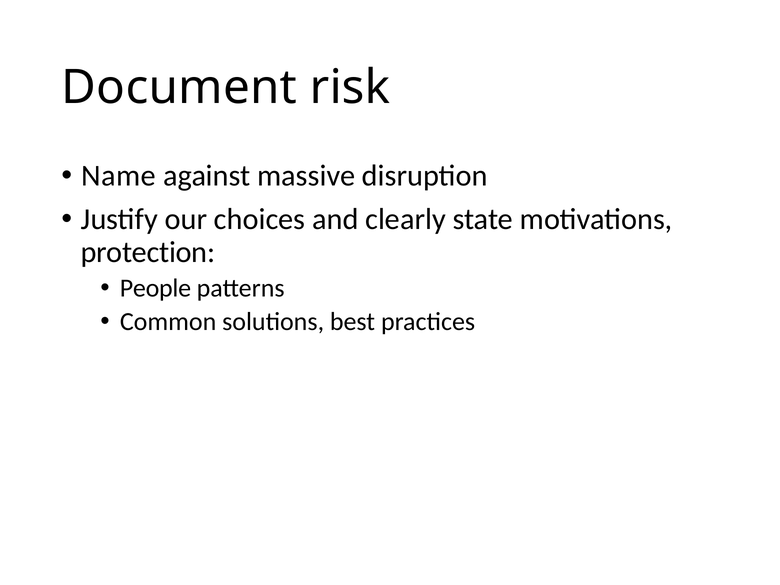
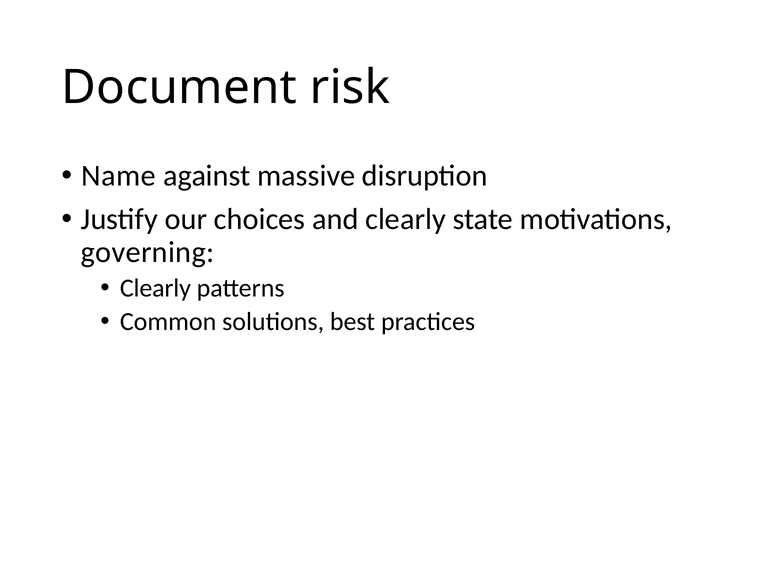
protection: protection -> governing (148, 252)
People: People -> Clearly (155, 288)
